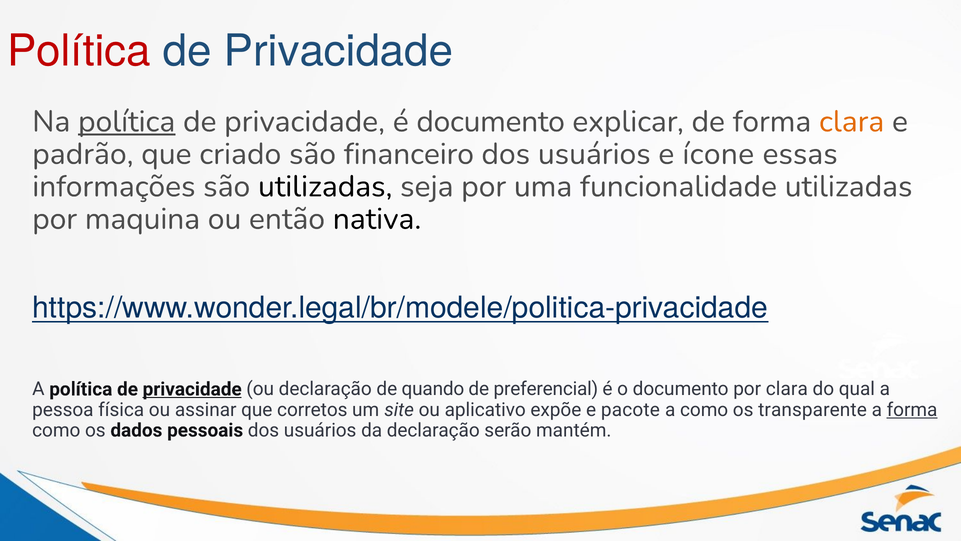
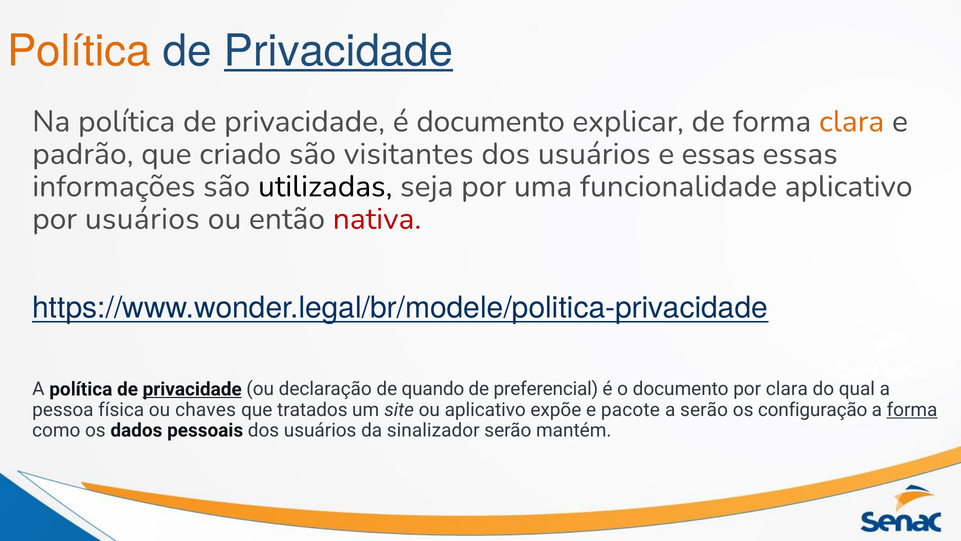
Política colour: red -> orange (79, 51)
Privacidade underline: none -> present (339, 51)
política underline: present -> none (127, 121)
financeiro: financeiro -> visitantes (409, 154)
e ícone: ícone -> essas (719, 154)
funcionalidade utilizadas: utilizadas -> aplicativo (849, 186)
por maquina: maquina -> usuários (142, 219)
nativa colour: black -> red (377, 219)
assinar: assinar -> chaves (206, 409)
corretos: corretos -> tratados (312, 409)
a como: como -> serão (704, 409)
transparente: transparente -> configuração (813, 409)
da declaração: declaração -> sinalizador (433, 430)
